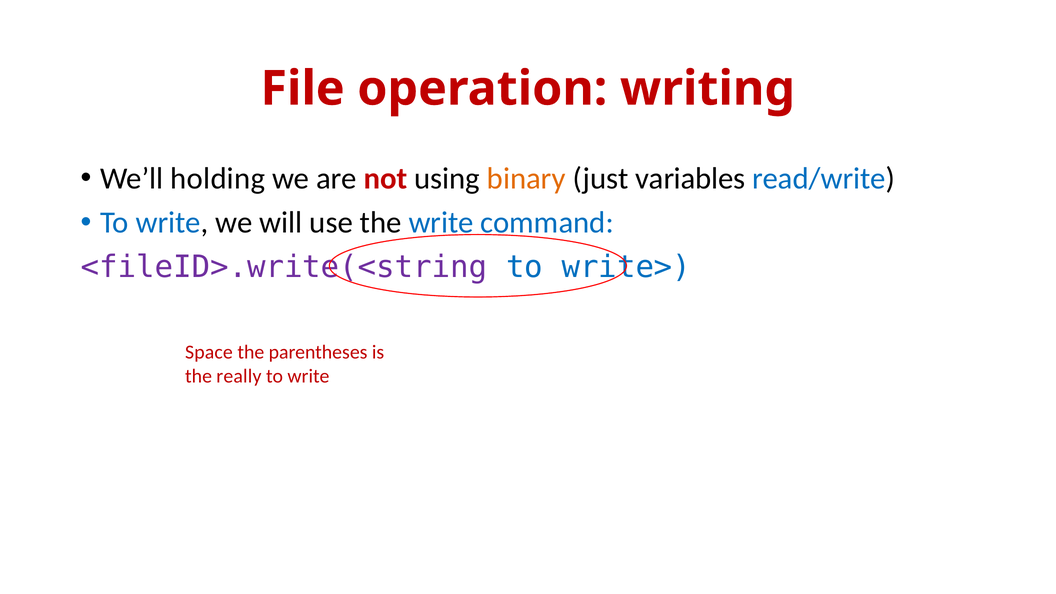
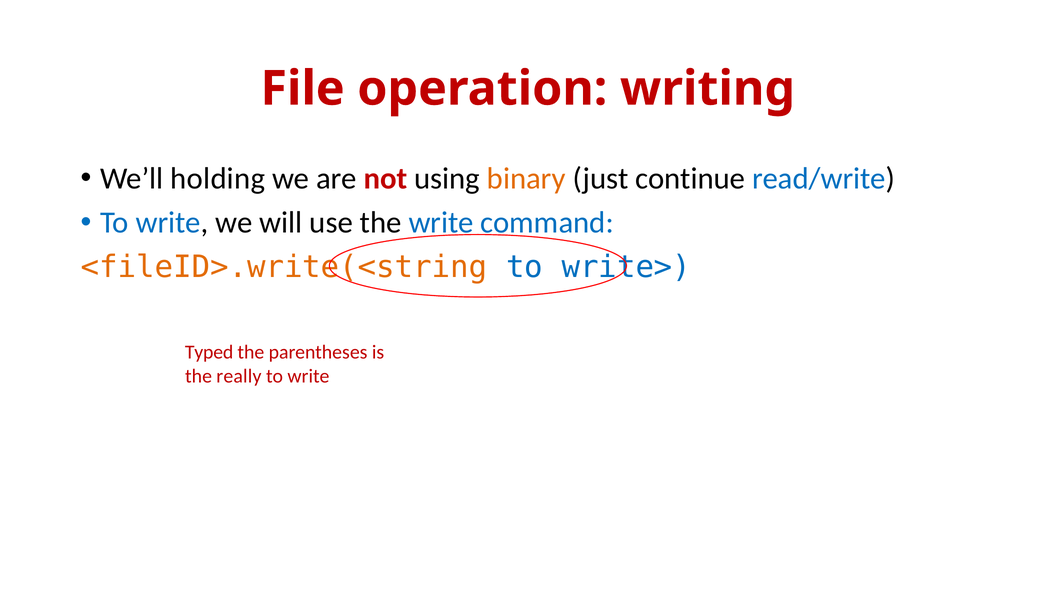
variables: variables -> continue (690, 179)
<fileID>.write(<string colour: purple -> orange (284, 267)
Space: Space -> Typed (209, 352)
